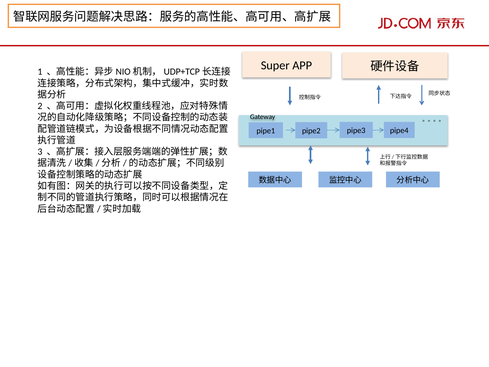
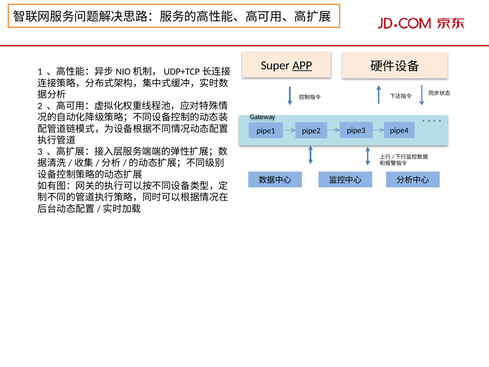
APP underline: none -> present (302, 65)
